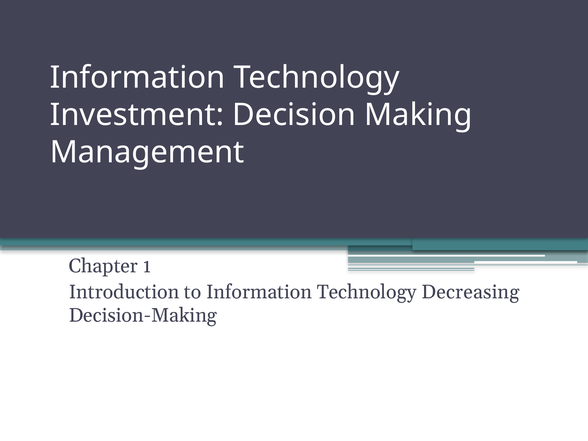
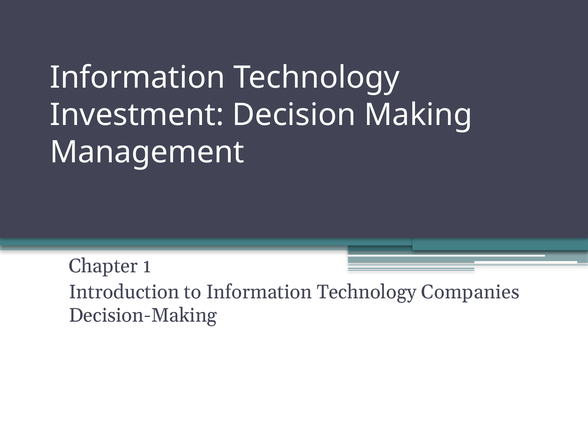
Decreasing: Decreasing -> Companies (470, 292)
